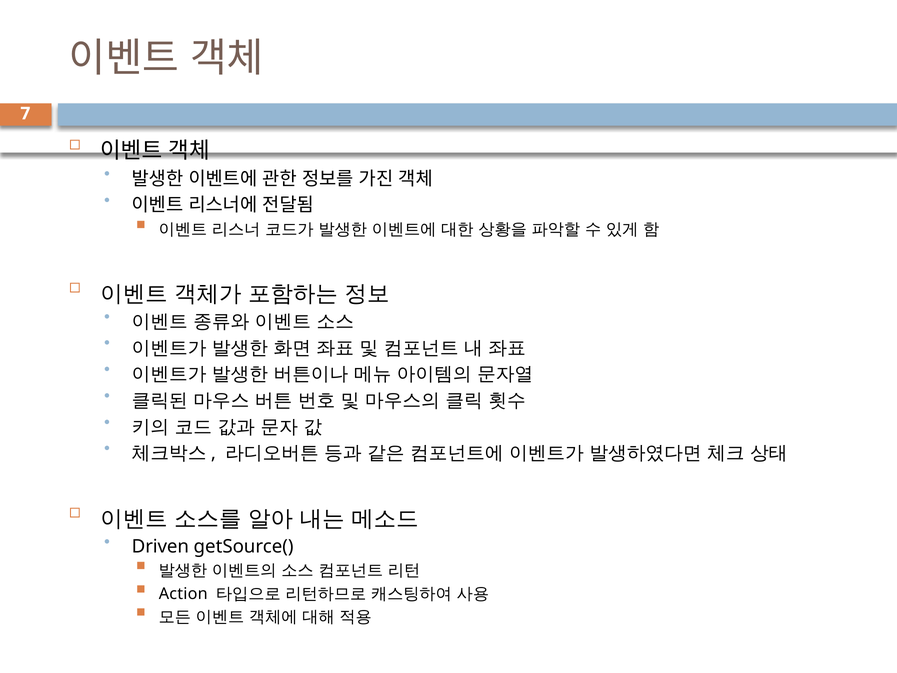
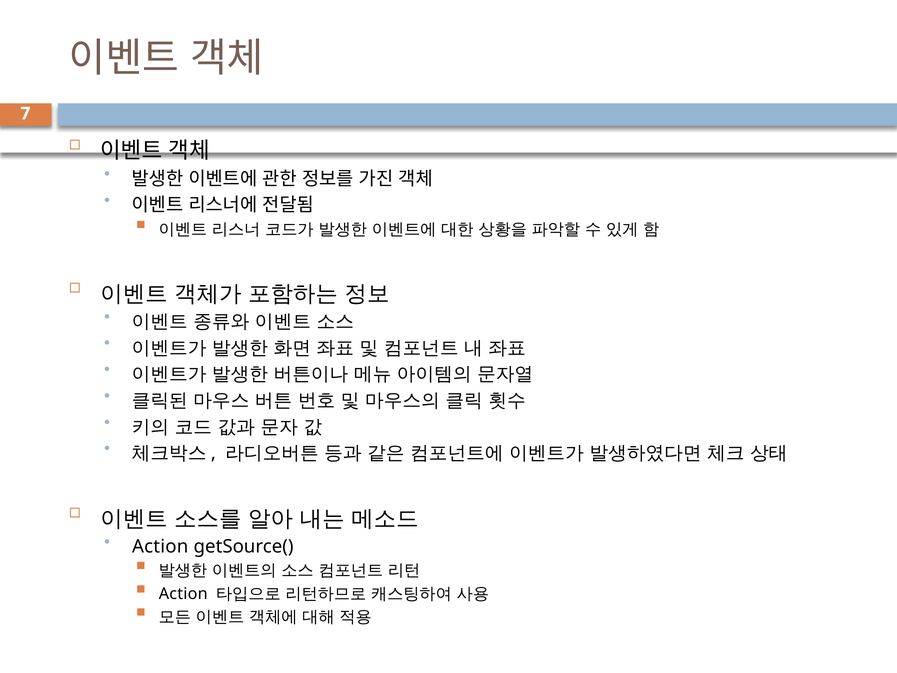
Driven: Driven -> Action (160, 546)
